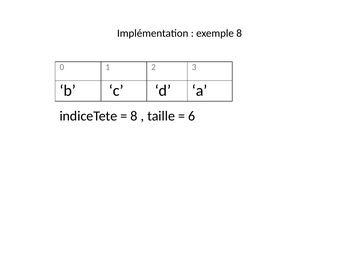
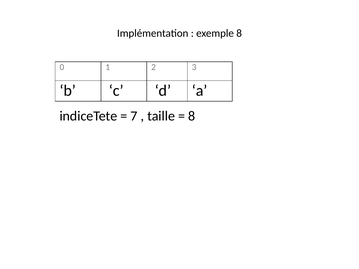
8: 8 -> 7 (134, 116)
6: 6 -> 8 (192, 116)
